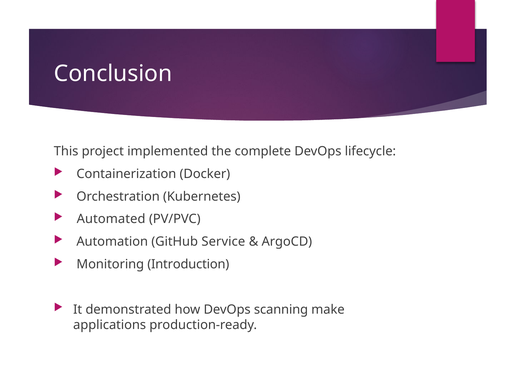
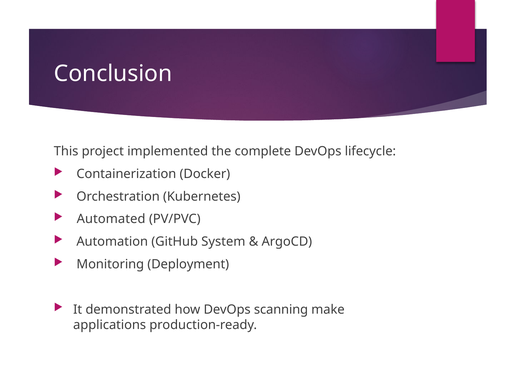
Service: Service -> System (223, 242)
Introduction: Introduction -> Deployment (188, 264)
